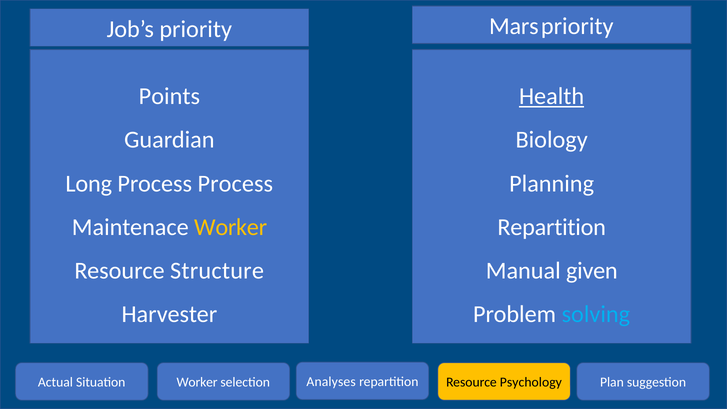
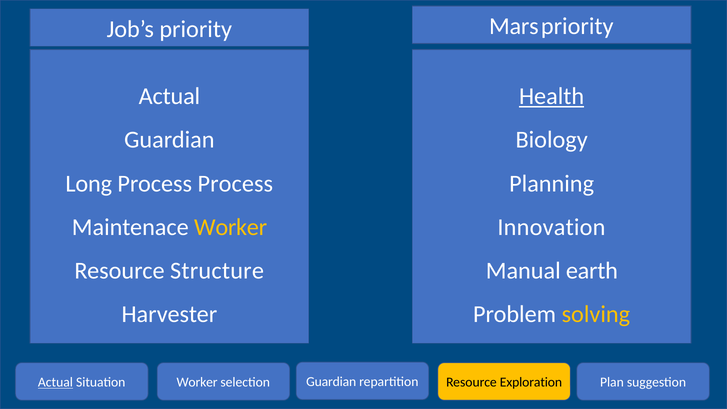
Points: Points -> Actual (169, 96)
Repartition: Repartition -> Innovation (551, 227)
given: given -> earth (592, 271)
solving colour: light blue -> yellow (596, 314)
Actual underline: none -> present (55, 382)
selection Analyses: Analyses -> Guardian (331, 382)
Psychology: Psychology -> Exploration (531, 382)
